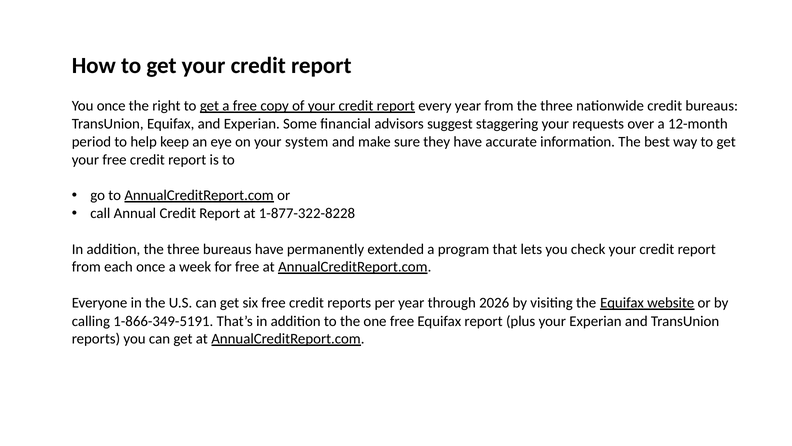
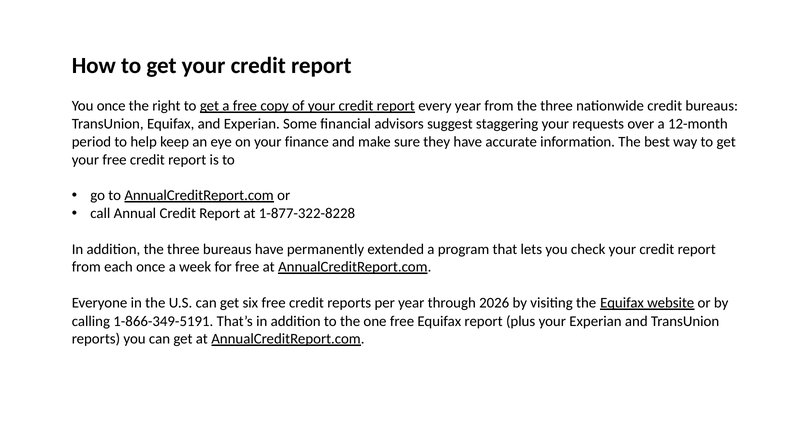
system: system -> finance (307, 142)
